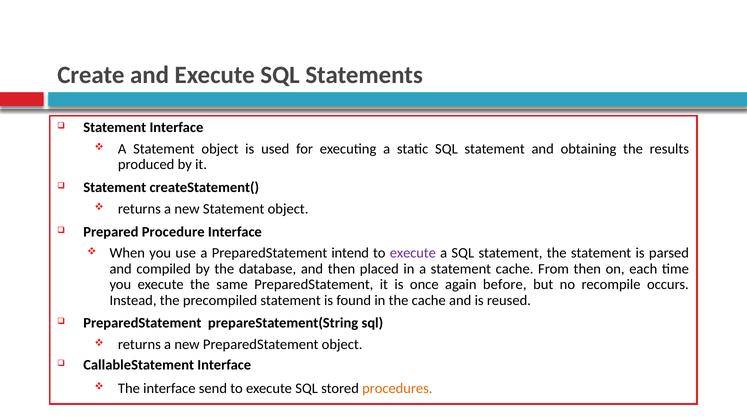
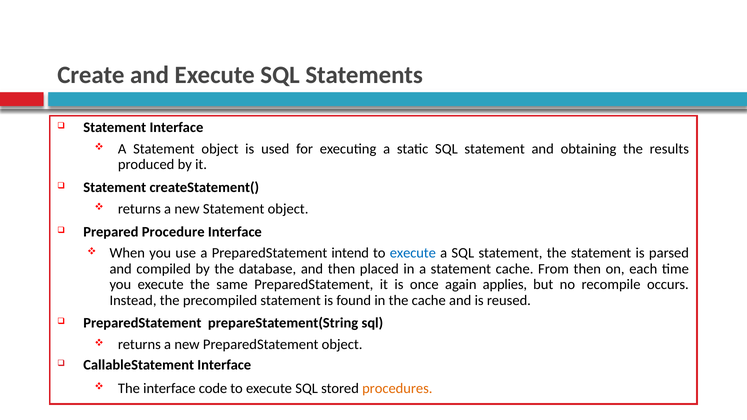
execute colour: purple -> blue (413, 253)
before: before -> applies (505, 285)
send: send -> code (213, 388)
